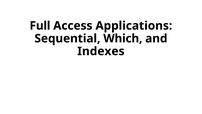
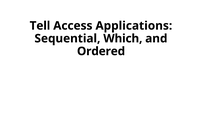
Full: Full -> Tell (40, 26)
Indexes: Indexes -> Ordered (101, 51)
